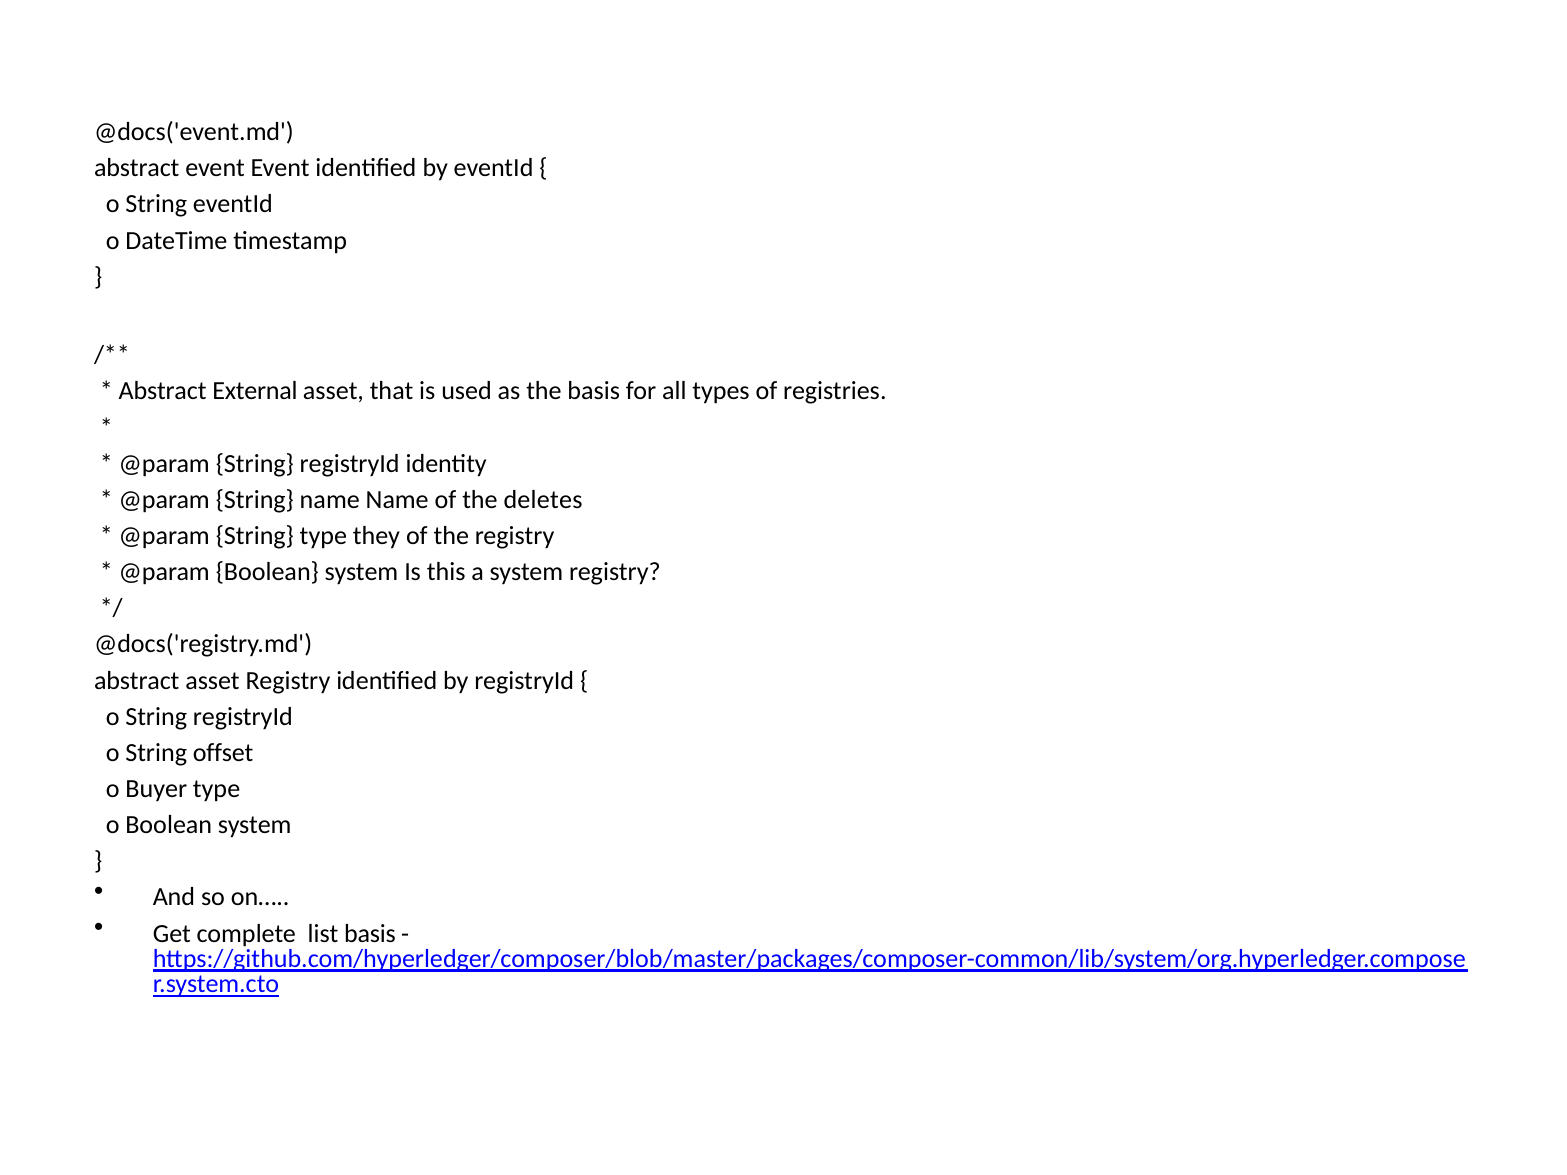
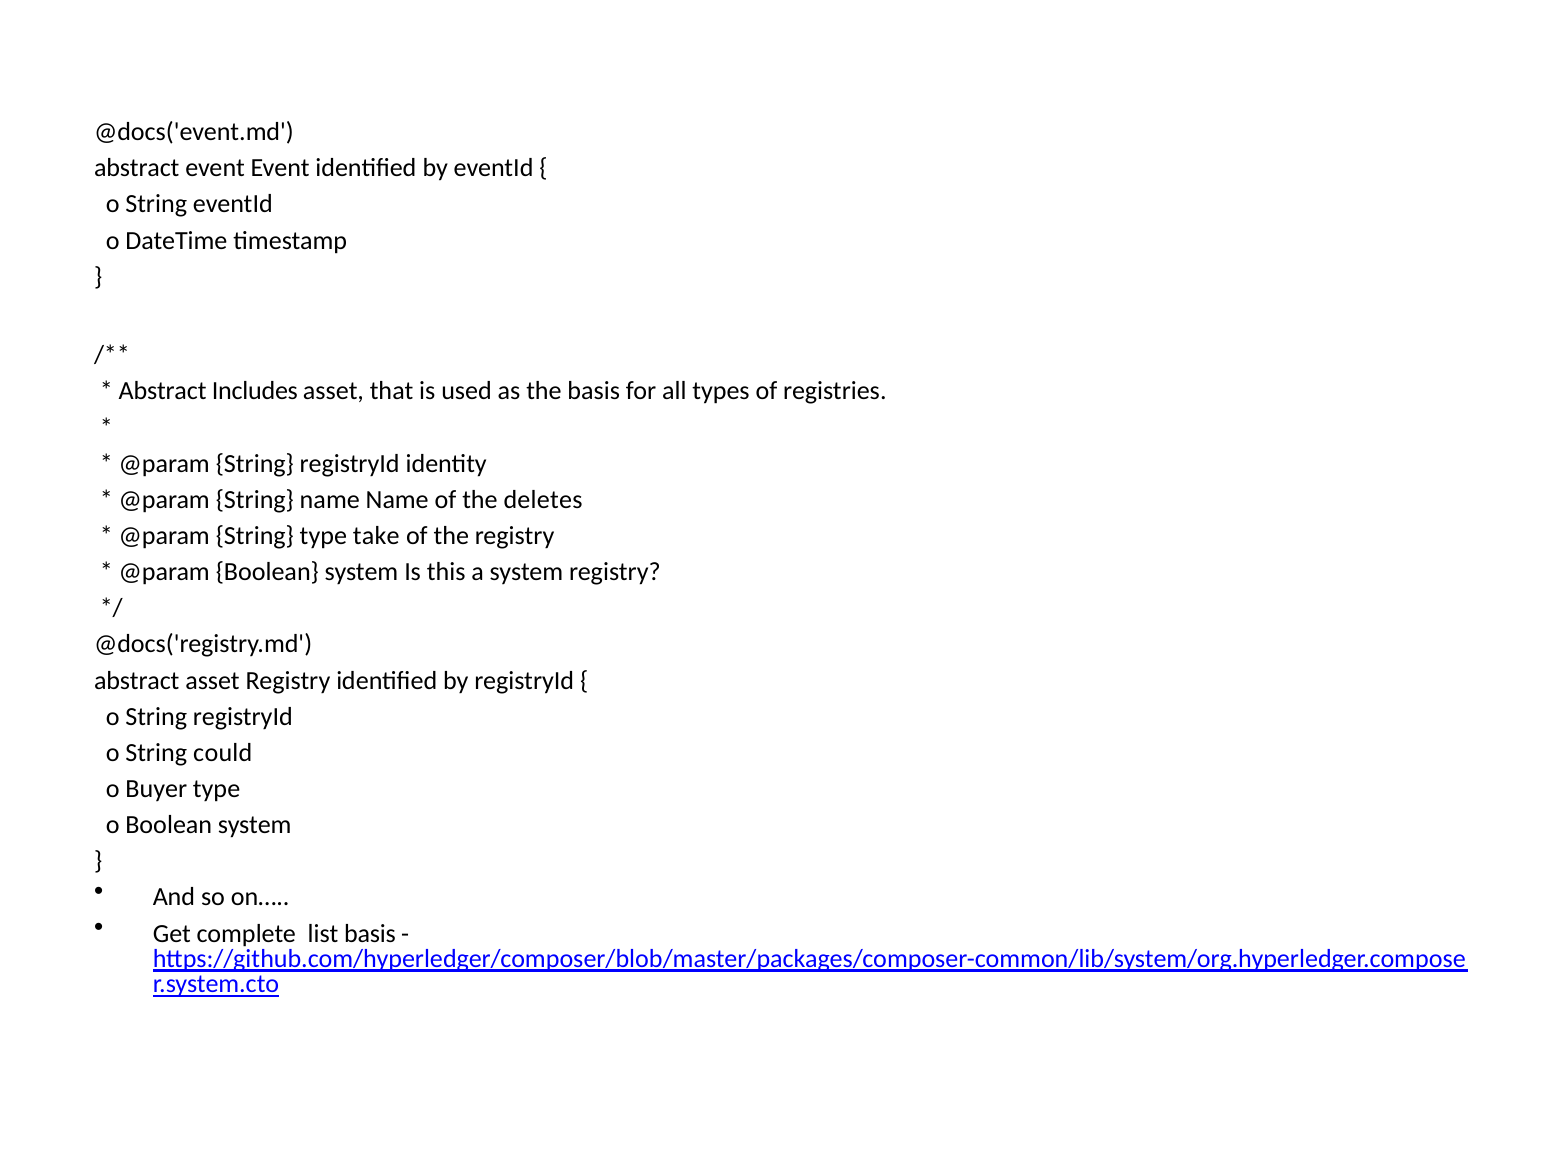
External: External -> Includes (255, 391)
they: they -> take (376, 536)
offset: offset -> could (223, 753)
